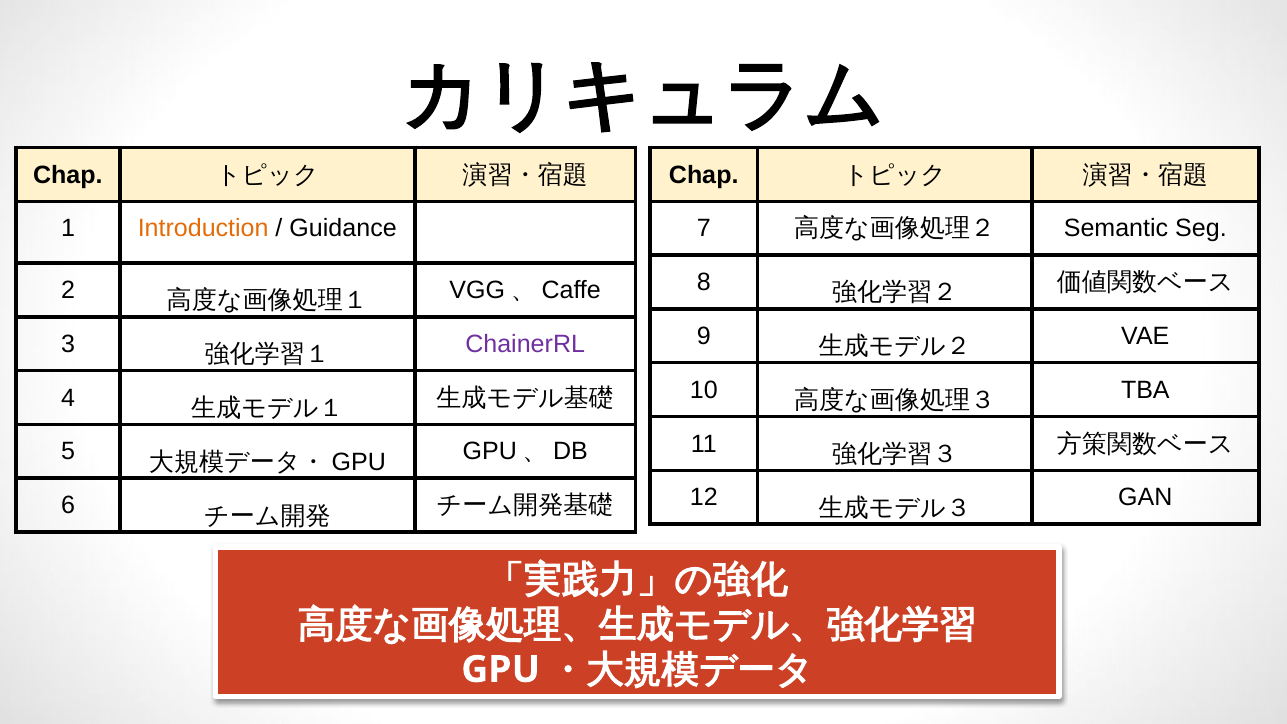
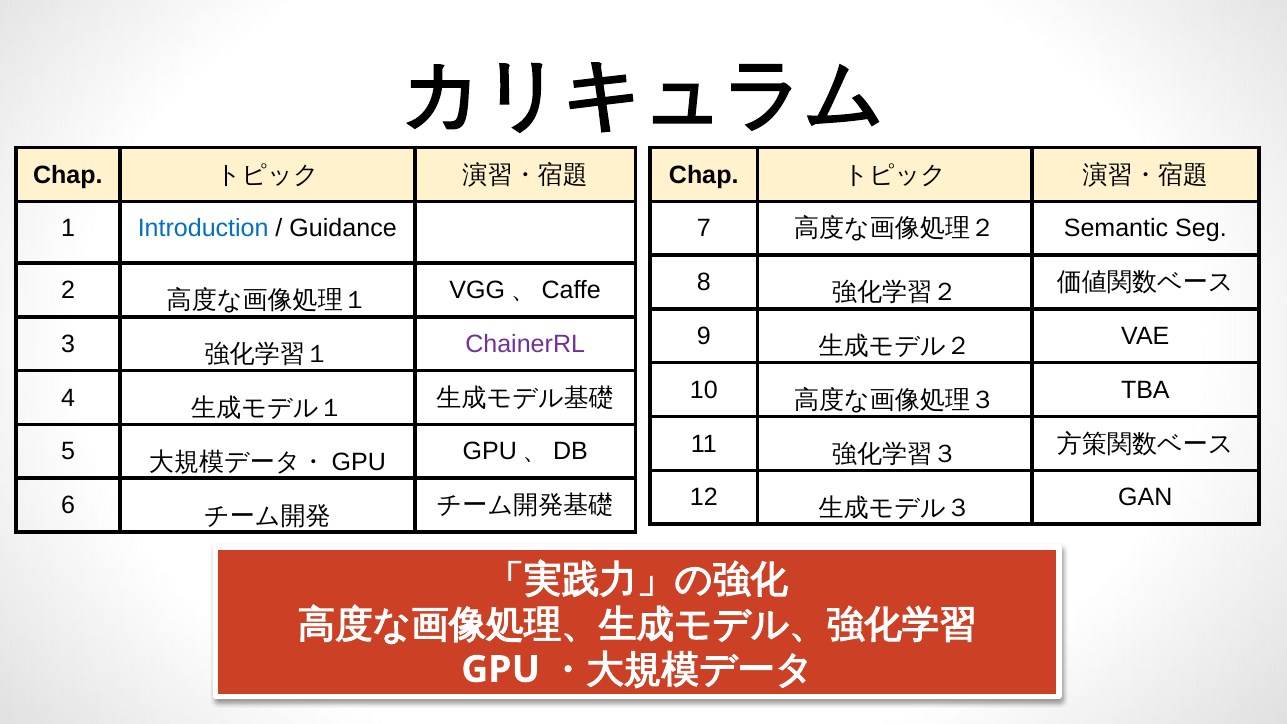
Introduction colour: orange -> blue (203, 229)
